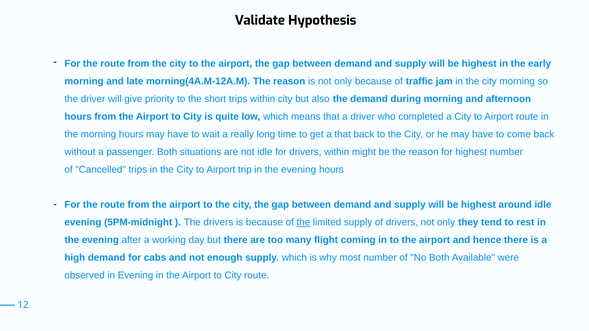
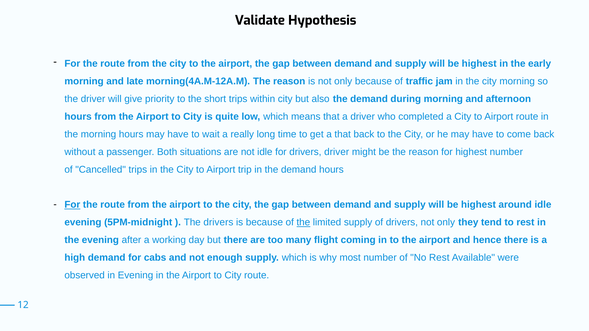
drivers within: within -> driver (337, 152)
trip in the evening: evening -> demand (299, 170)
For underline: none -> present (72, 205)
No Both: Both -> Rest (439, 258)
